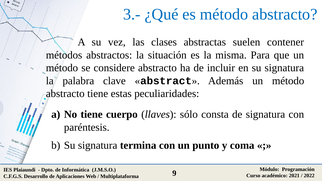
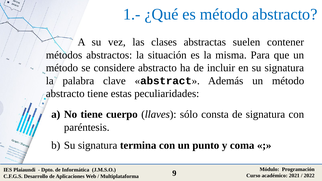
3.-: 3.- -> 1.- (132, 14)
